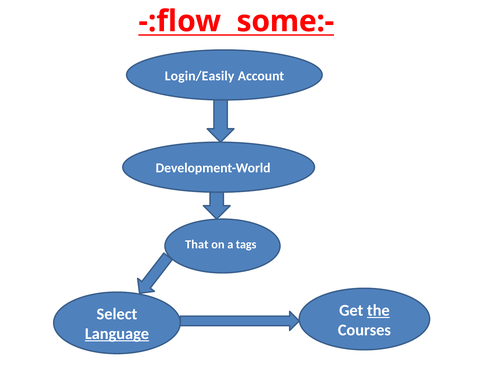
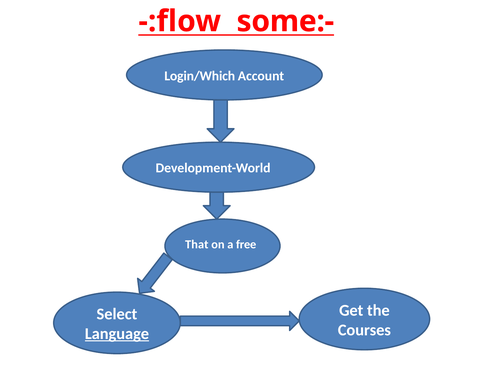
Login/Easily: Login/Easily -> Login/Which (200, 76)
tags: tags -> free (246, 244)
the underline: present -> none (378, 310)
